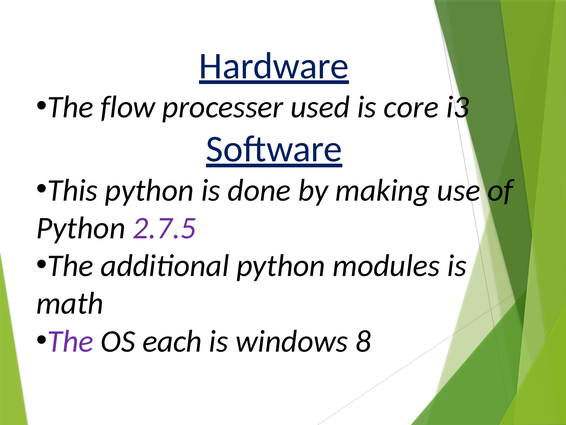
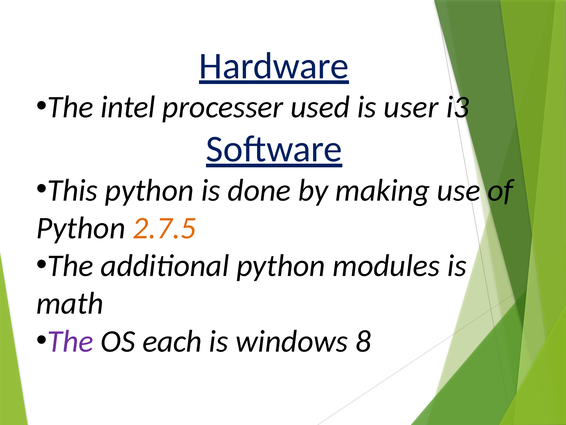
flow: flow -> intel (128, 107)
core: core -> user (411, 107)
2.7.5 colour: purple -> orange (164, 228)
